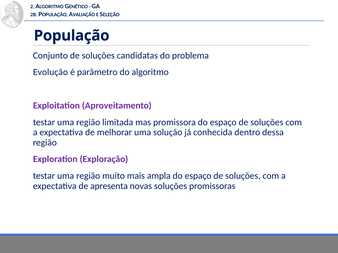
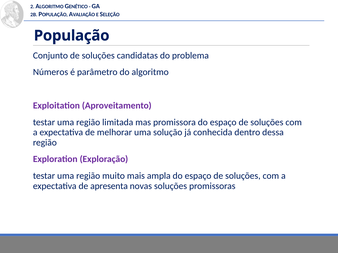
Evolução: Evolução -> Números (51, 72)
